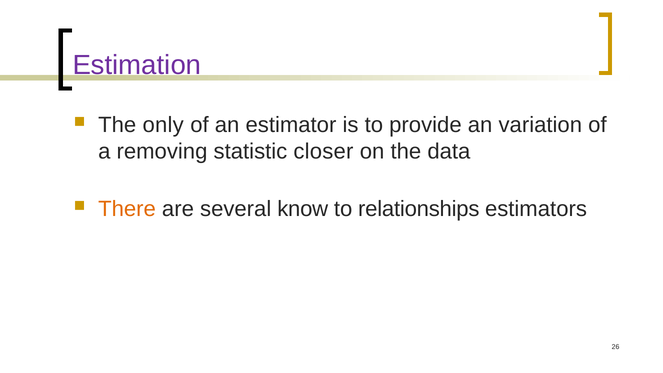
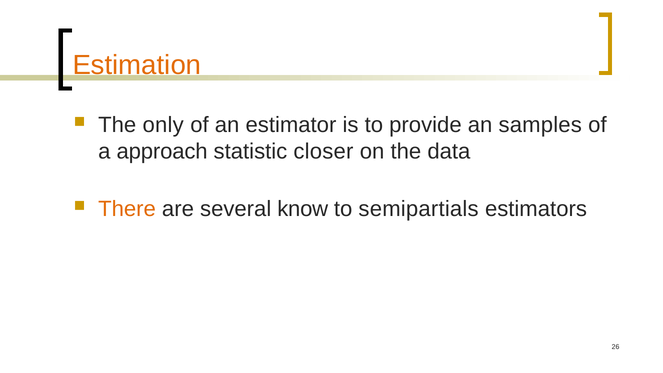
Estimation colour: purple -> orange (137, 65)
variation: variation -> samples (540, 125)
removing: removing -> approach (162, 152)
relationships: relationships -> semipartials (419, 209)
